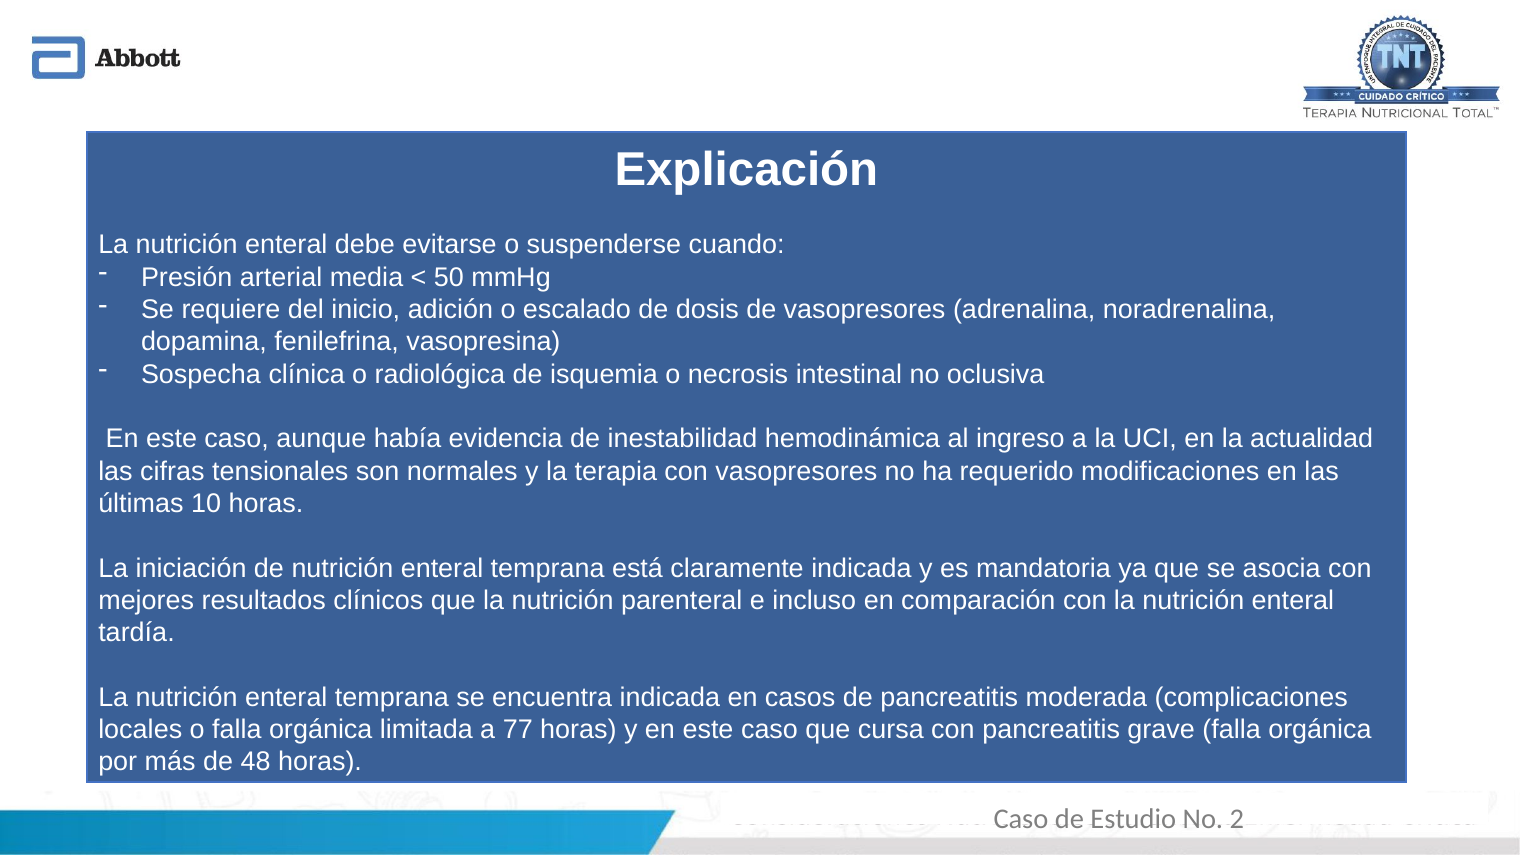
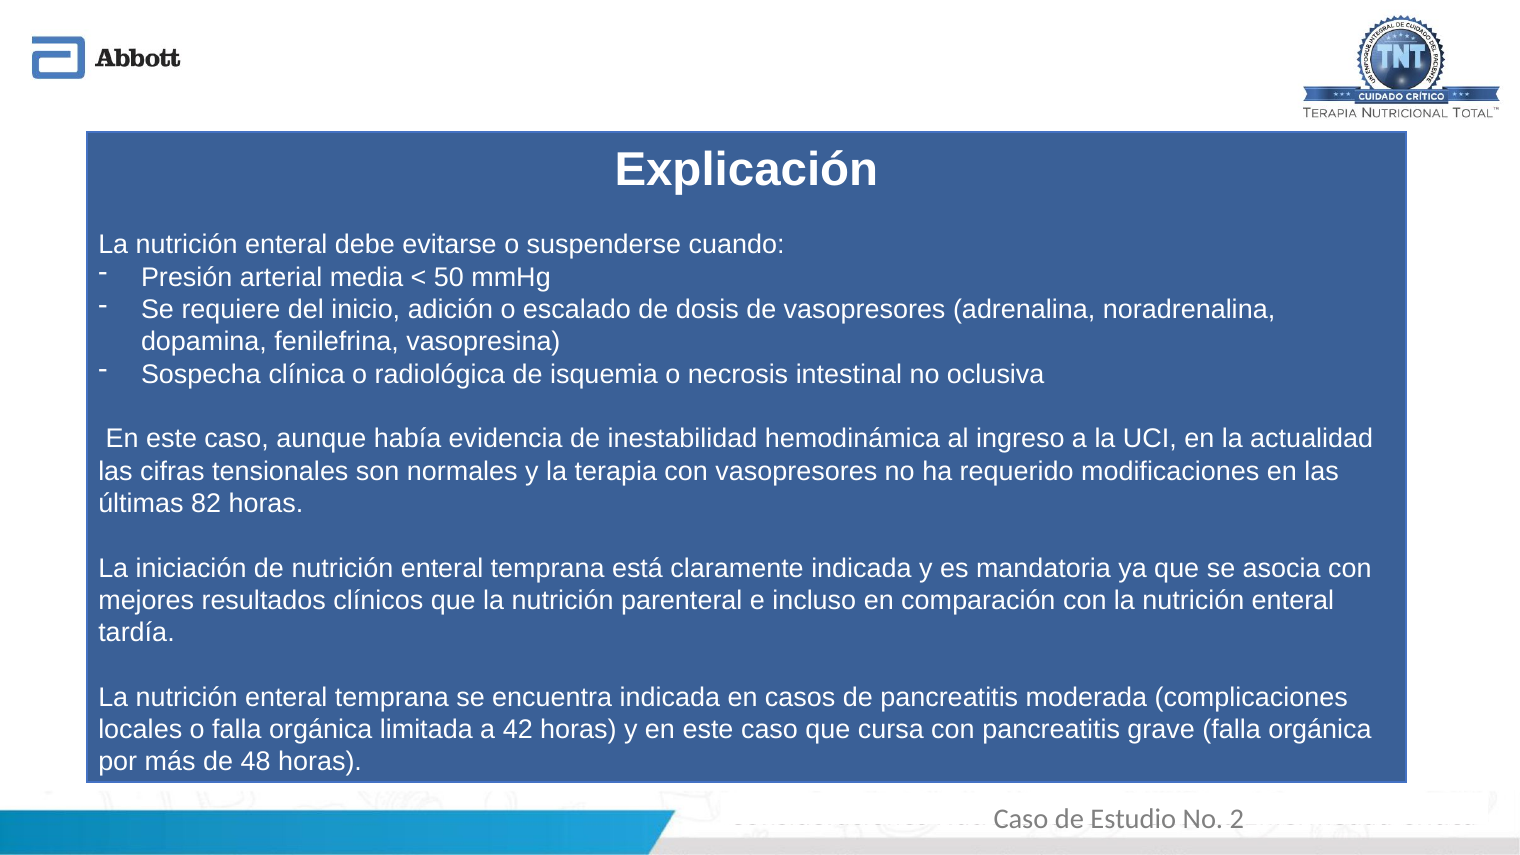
10: 10 -> 82 (206, 504)
77: 77 -> 42 (518, 730)
